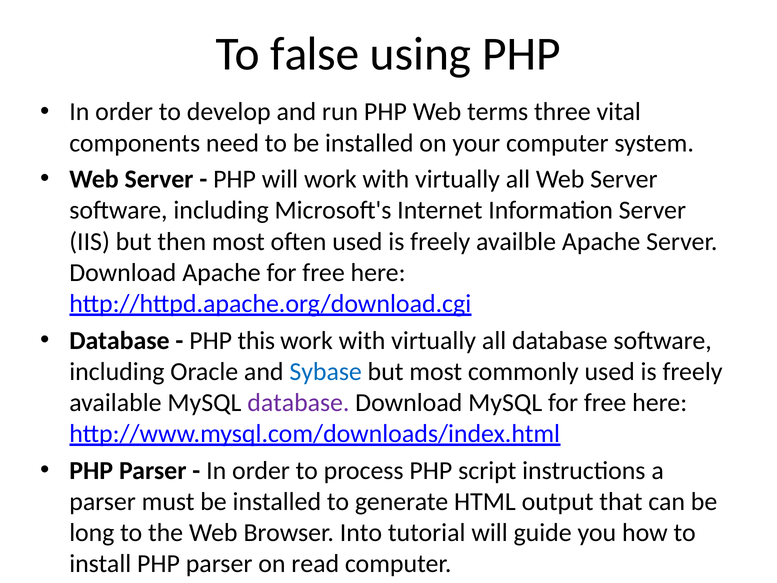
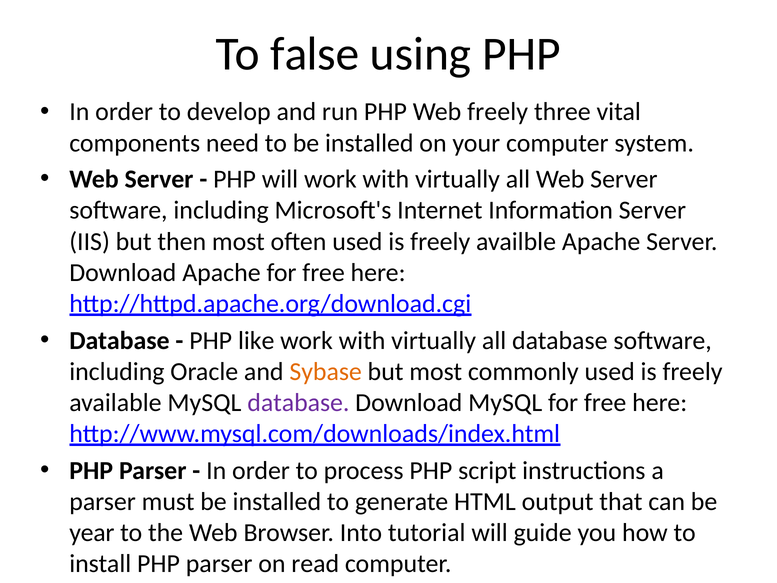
Web terms: terms -> freely (498, 112)
this: this -> like (256, 340)
Sybase colour: blue -> orange (326, 371)
long: long -> year (92, 532)
